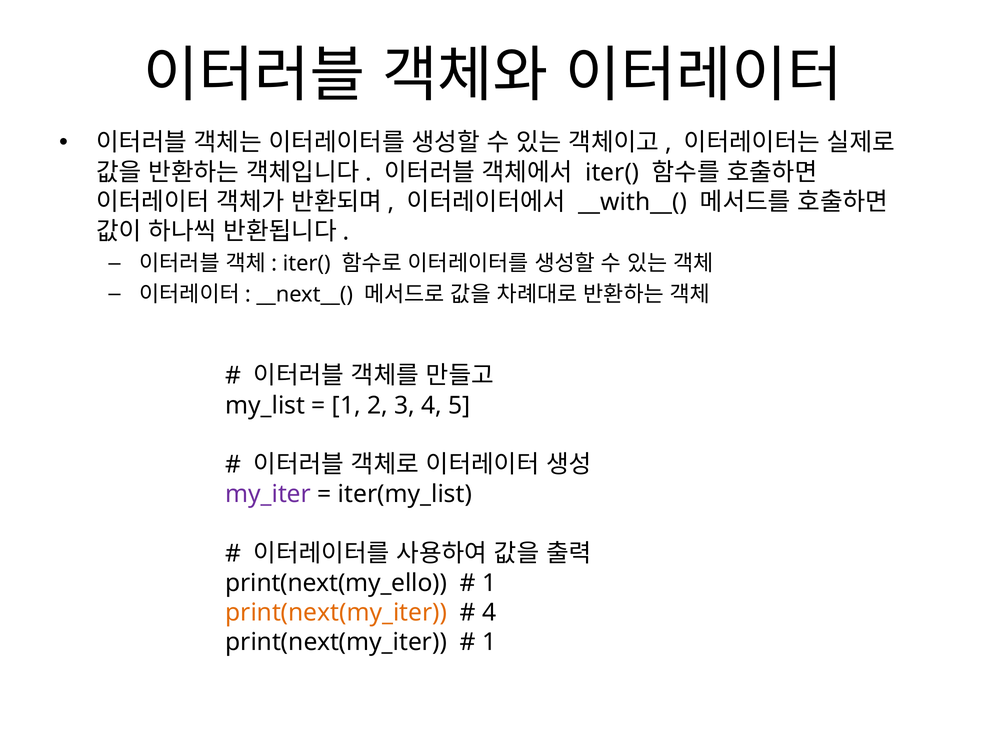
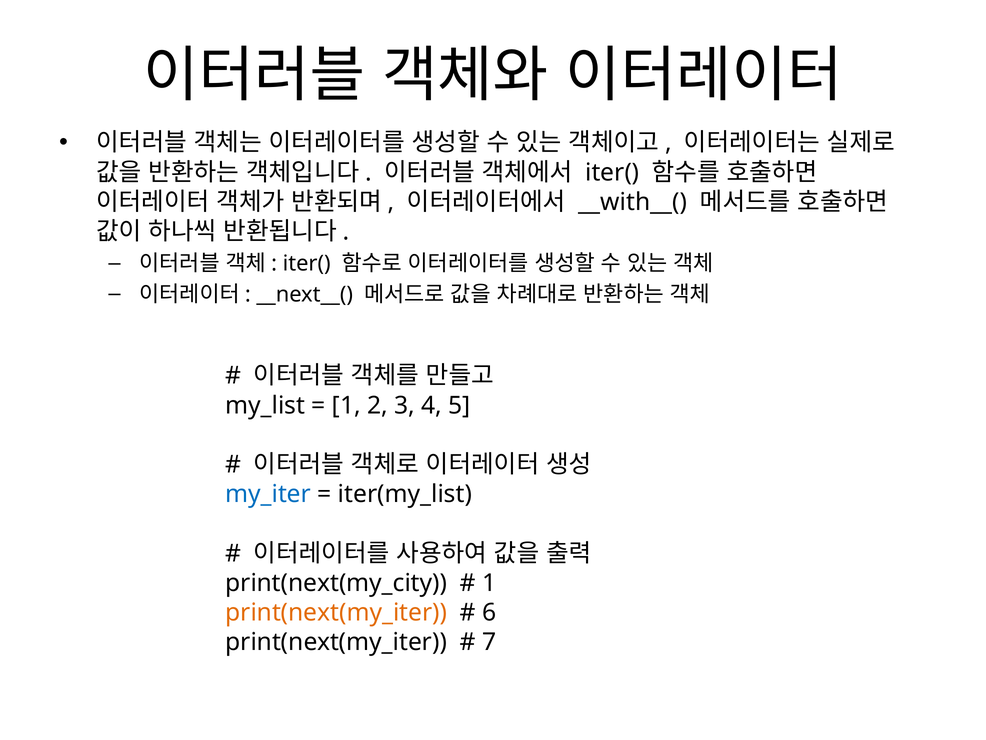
my_iter colour: purple -> blue (268, 494)
print(next(my_ello: print(next(my_ello -> print(next(my_city (336, 583)
4: 4 -> 6 (489, 612)
1: 1 -> 7 (489, 642)
